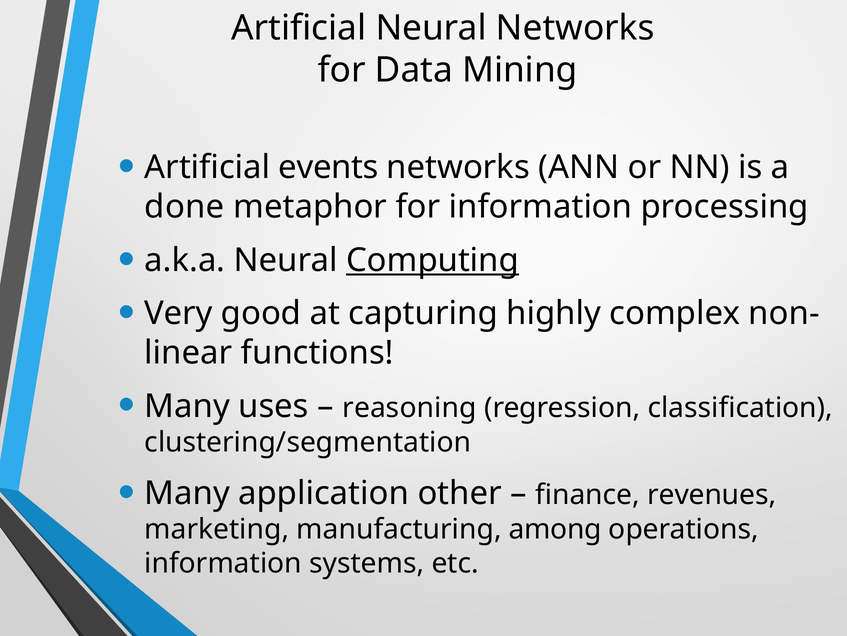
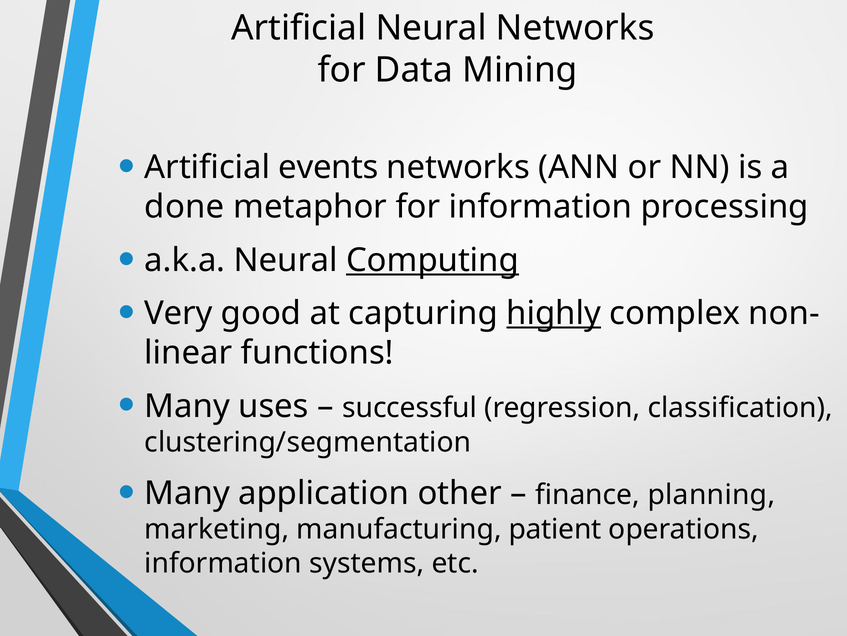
highly underline: none -> present (554, 313)
reasoning: reasoning -> successful (410, 407)
revenues: revenues -> planning (711, 494)
among: among -> patient (555, 529)
